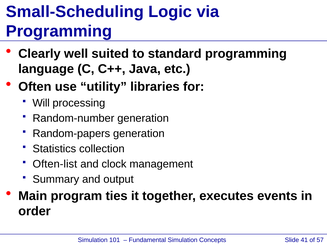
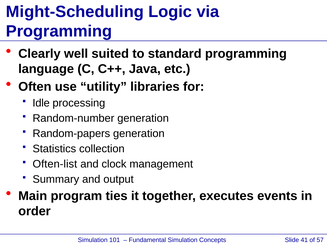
Small-Scheduling: Small-Scheduling -> Might-Scheduling (75, 12)
Will: Will -> Idle (41, 103)
